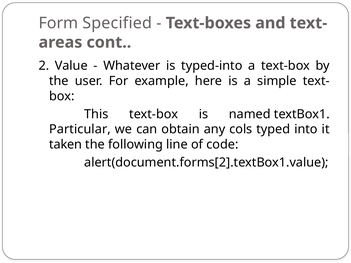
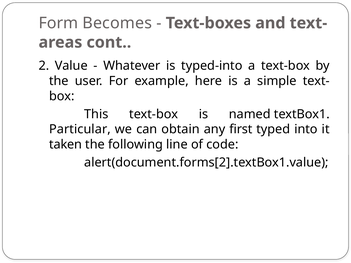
Specified: Specified -> Becomes (117, 23)
cols: cols -> first (241, 129)
